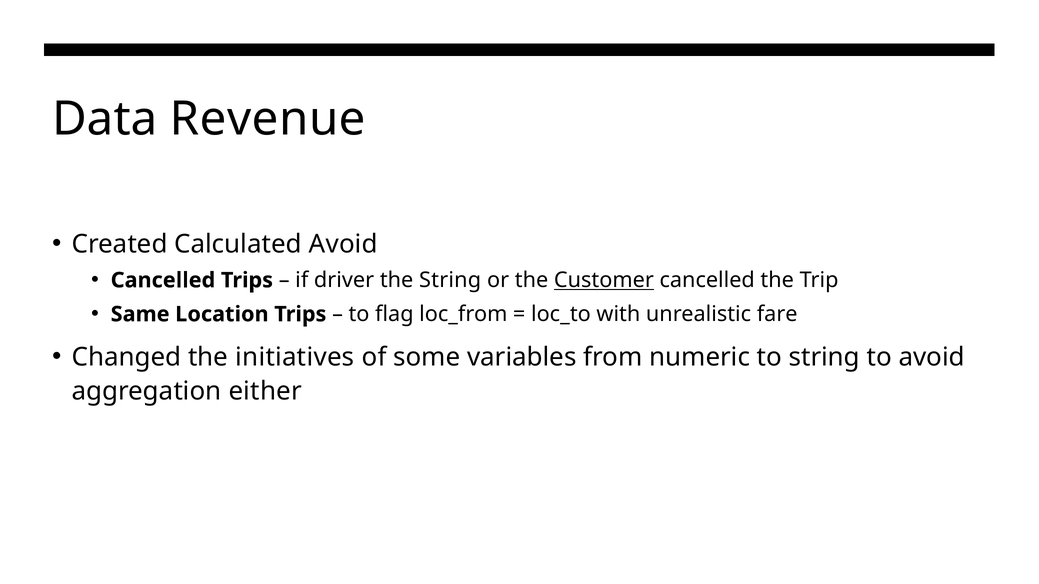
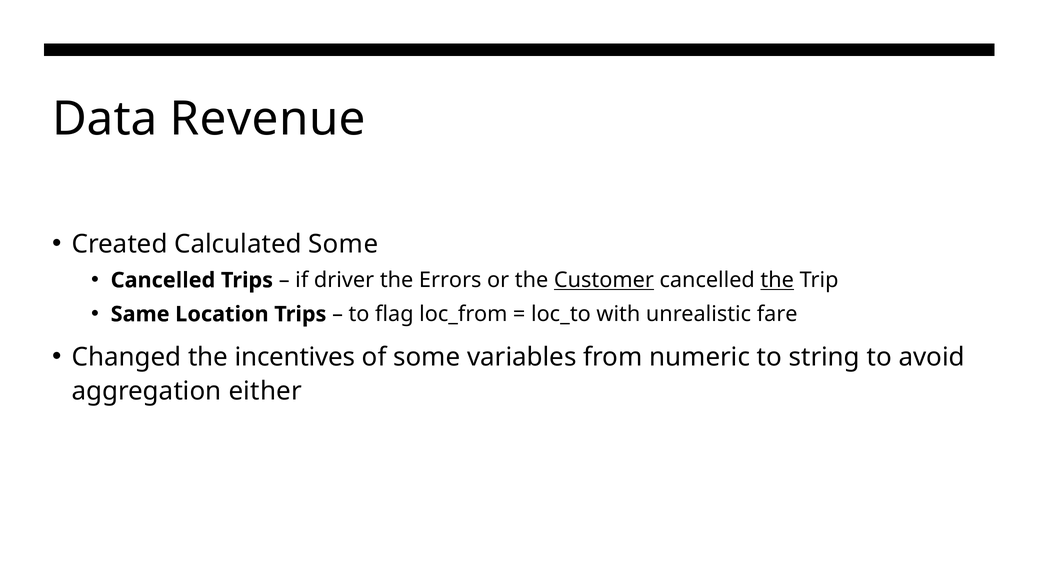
Calculated Avoid: Avoid -> Some (343, 244)
the String: String -> Errors (450, 280)
the underline: none -> present (777, 280)
initiatives: initiatives -> incentives (295, 357)
